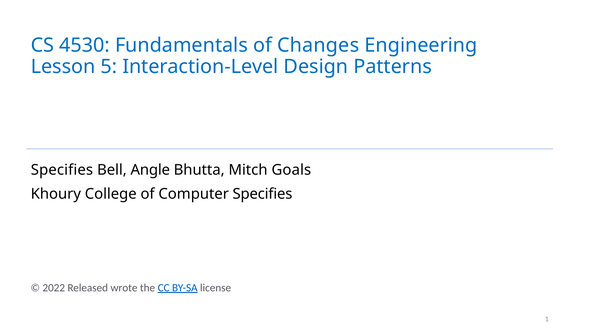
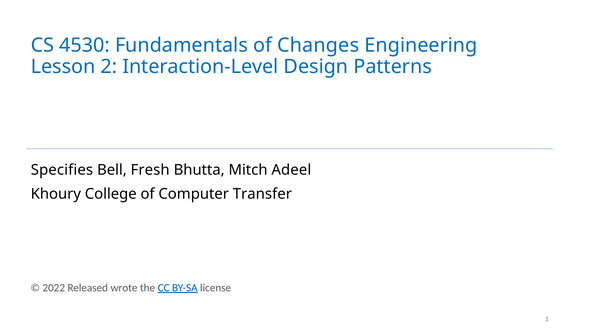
5: 5 -> 2 (109, 67)
Angle: Angle -> Fresh (150, 170)
Goals: Goals -> Adeel (291, 170)
Computer Specifies: Specifies -> Transfer (262, 194)
